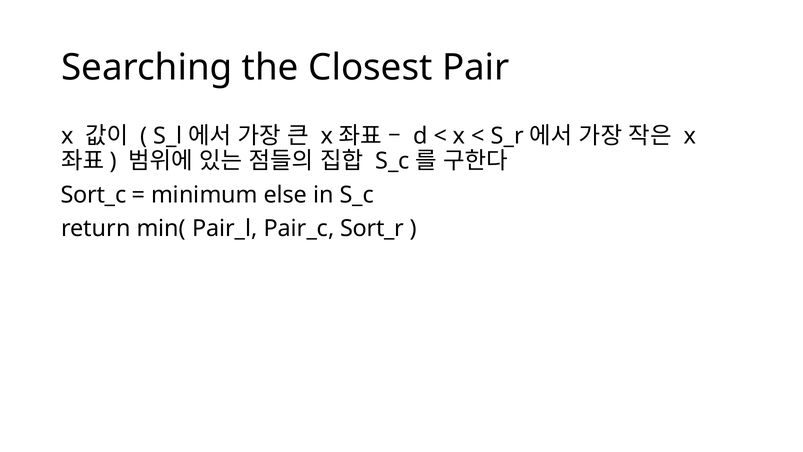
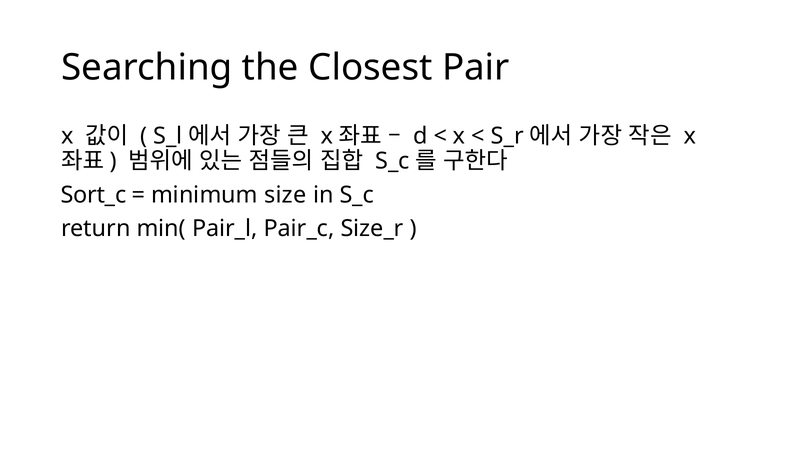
else: else -> size (285, 195)
Sort_r: Sort_r -> Size_r (372, 228)
